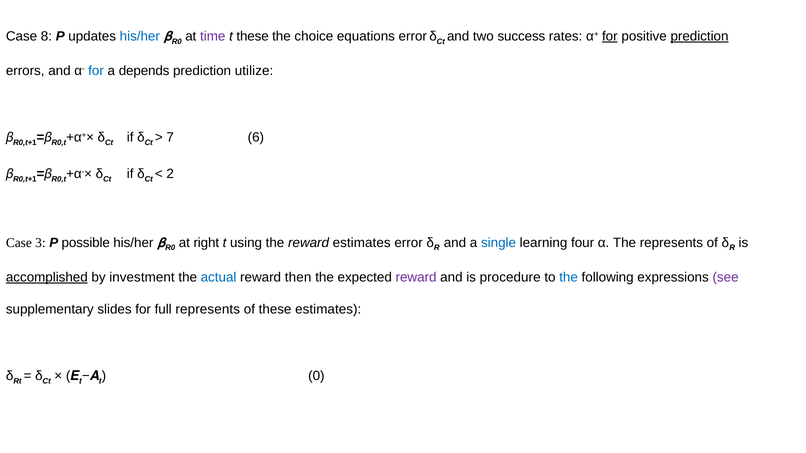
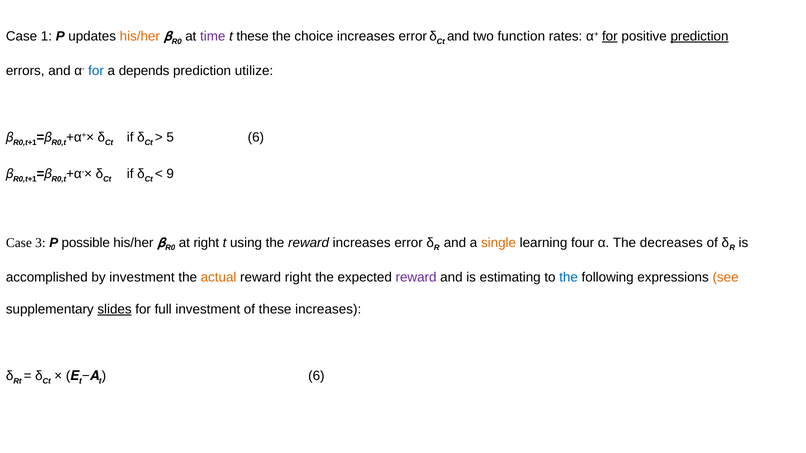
8: 8 -> 1 (46, 36)
his/her colour: blue -> orange (140, 36)
choice equations: equations -> increases (366, 36)
success: success -> function (521, 36)
7: 7 -> 5 (170, 137)
2: 2 -> 9 (170, 174)
reward estimates: estimates -> increases (362, 243)
single colour: blue -> orange (499, 243)
The represents: represents -> decreases (671, 243)
accomplished underline: present -> none (47, 277)
actual colour: blue -> orange (219, 277)
reward then: then -> right (298, 277)
procedure: procedure -> estimating (510, 277)
see colour: purple -> orange (726, 277)
slides underline: none -> present (115, 310)
full represents: represents -> investment (208, 310)
these estimates: estimates -> increases (328, 310)
0: 0 -> 6 (316, 376)
